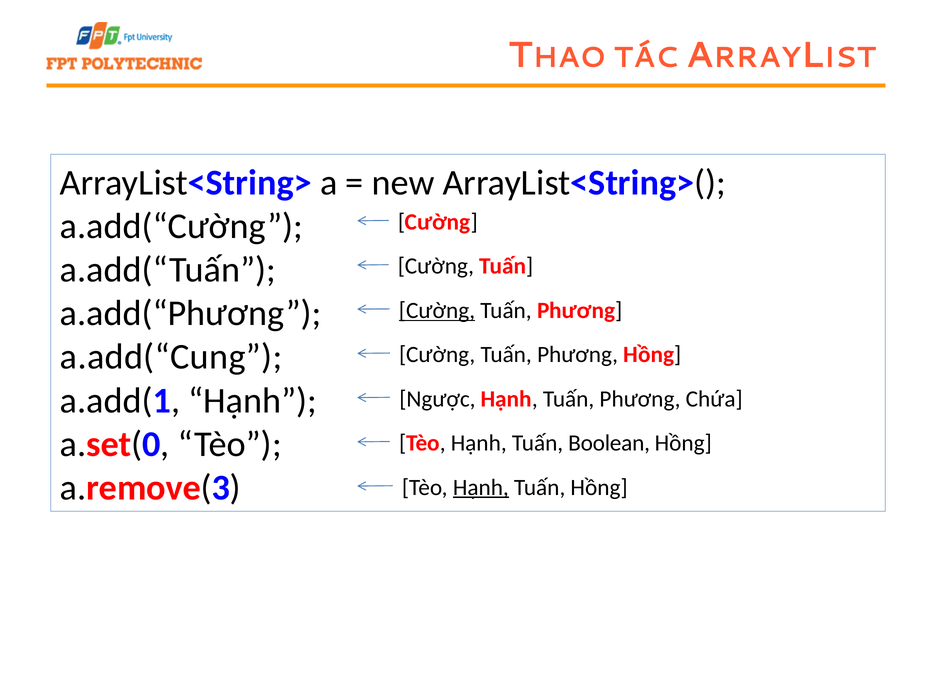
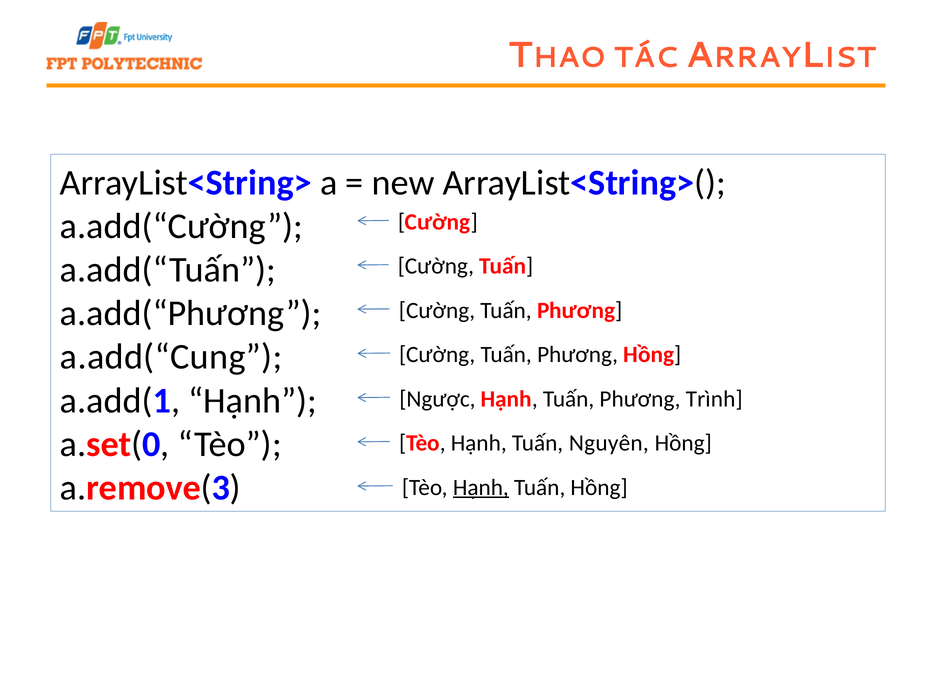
Cường underline: present -> none (437, 311)
Chứa: Chứa -> Trình (714, 399)
Boolean: Boolean -> Nguyên (609, 443)
